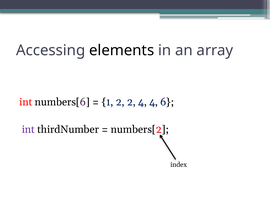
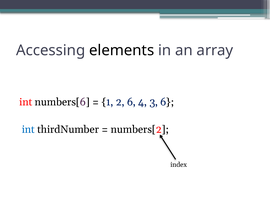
2 2: 2 -> 6 (131, 102)
4 4: 4 -> 3 (154, 102)
int colour: purple -> blue (28, 130)
